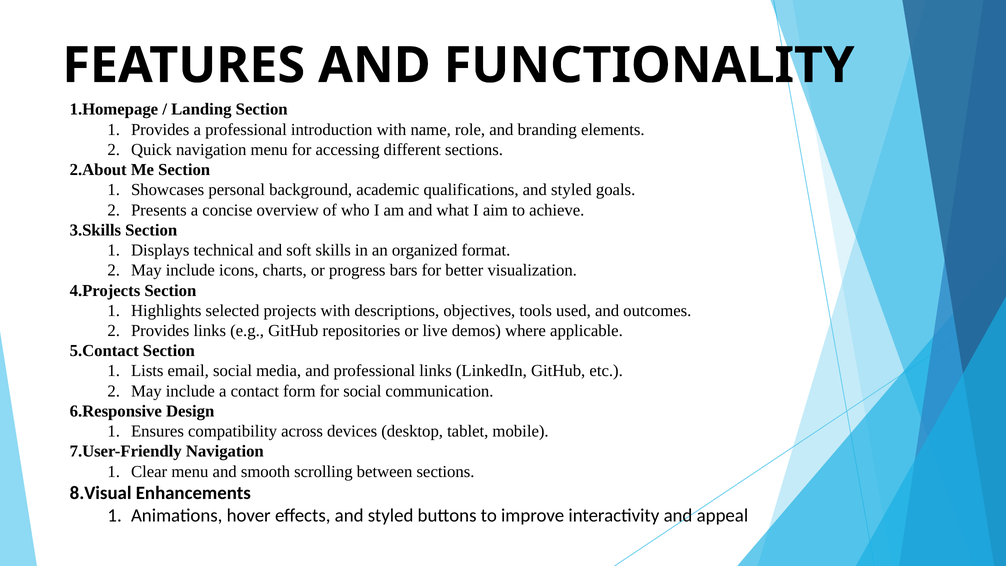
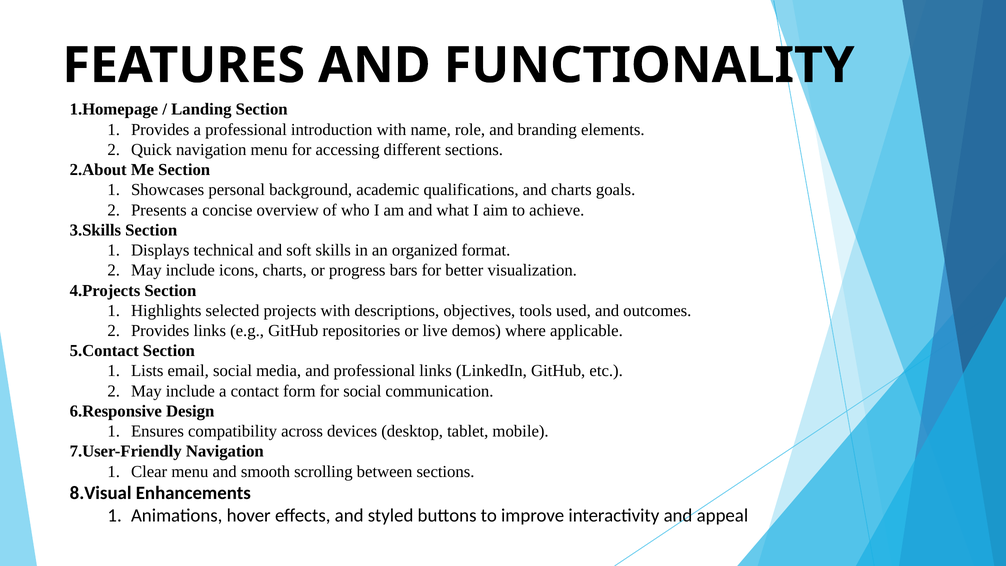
qualifications and styled: styled -> charts (571, 190)
